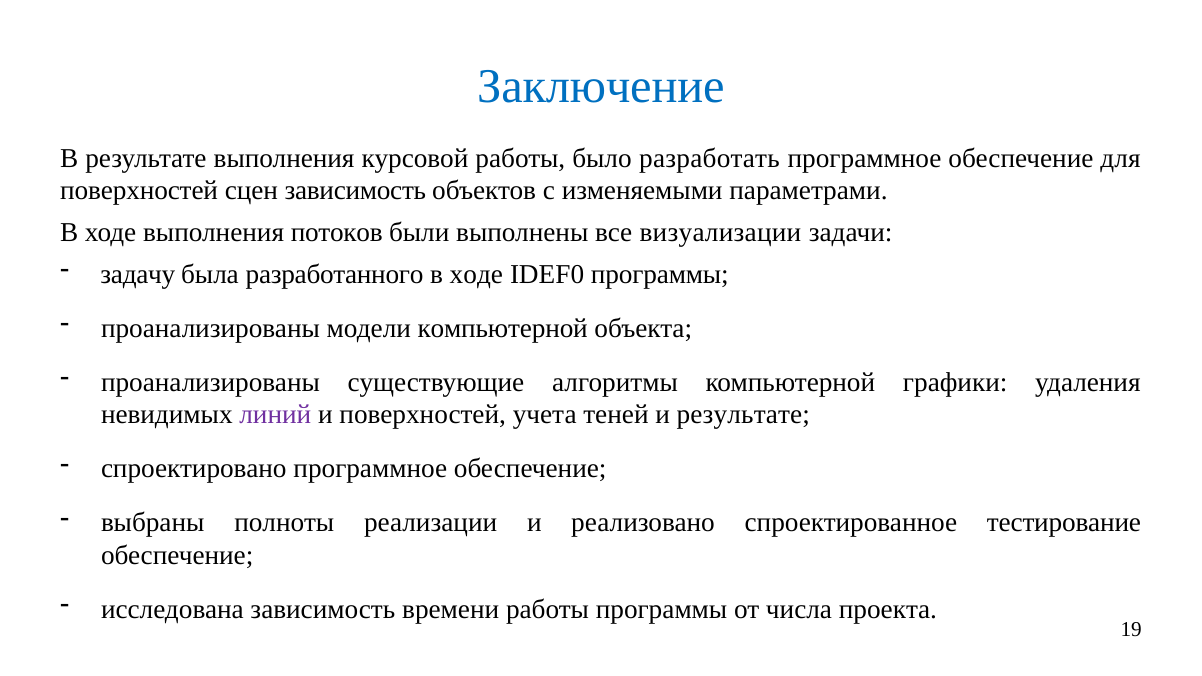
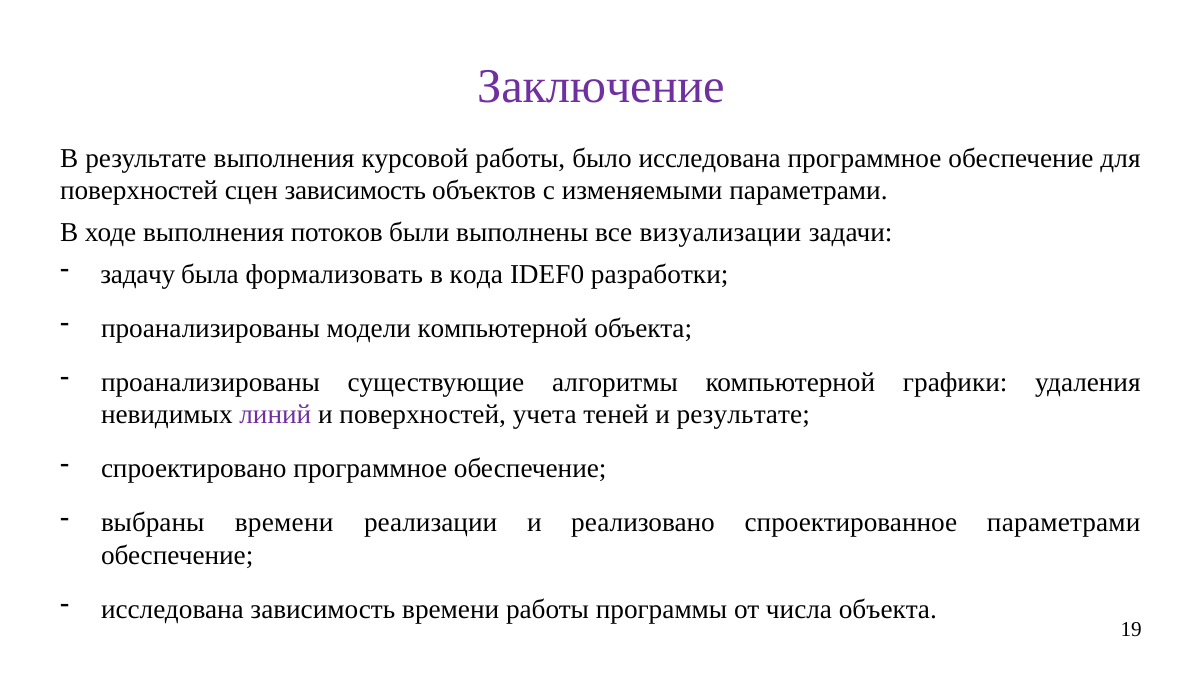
Заключение colour: blue -> purple (601, 87)
было разработать: разработать -> исследована (710, 158)
разработанного: разработанного -> формализовать (334, 274)
ходе: ходе -> кода (476, 274)
IDEF0 программы: программы -> разработки (660, 274)
выбраны полноты: полноты -> времени (284, 523)
спроектированное тестирование: тестирование -> параметрами (1064, 523)
числа проекта: проекта -> объекта (888, 609)
